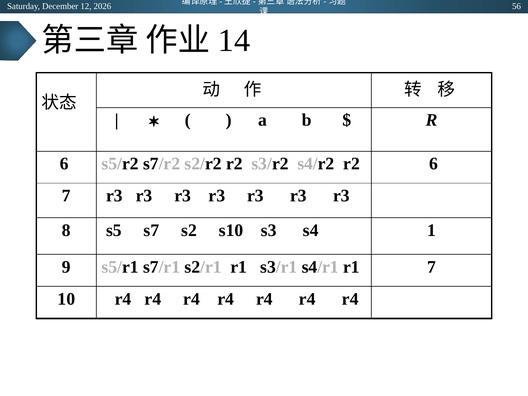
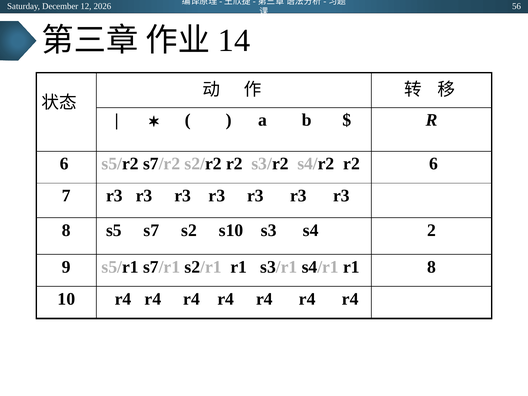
1: 1 -> 2 (431, 230)
r1 7: 7 -> 8 (431, 267)
